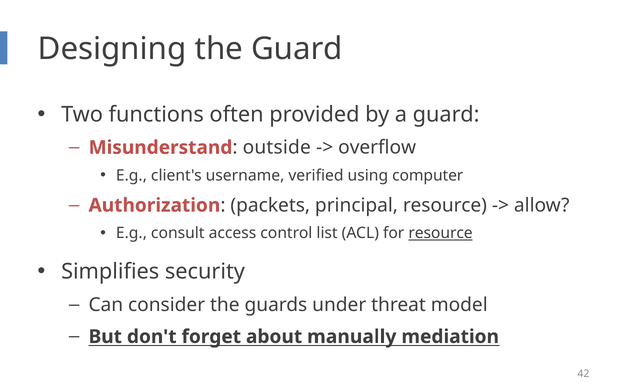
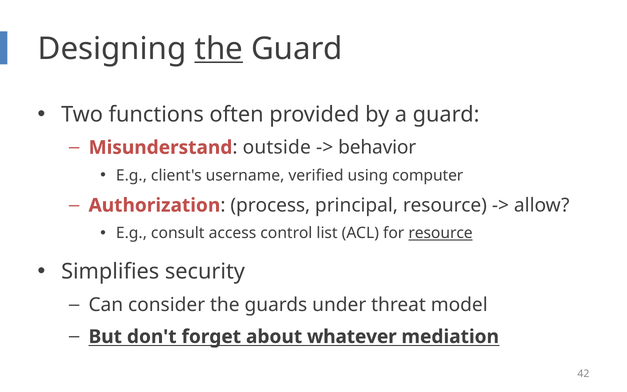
the underline: none -> present (219, 49)
overflow: overflow -> behavior (377, 147)
packets: packets -> process (270, 205)
manually: manually -> whatever (352, 337)
